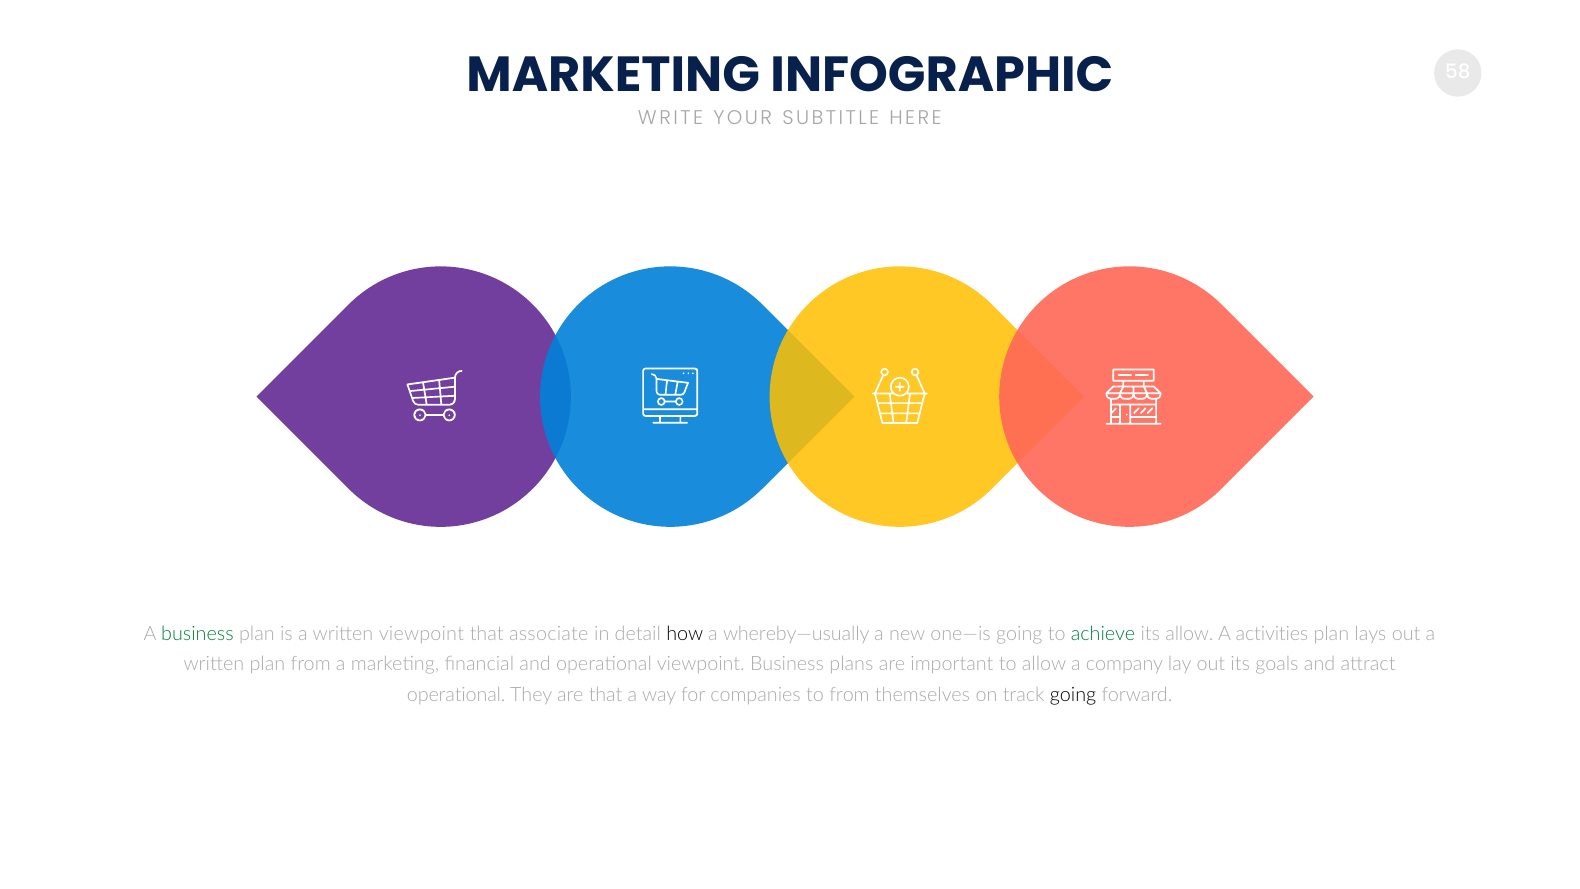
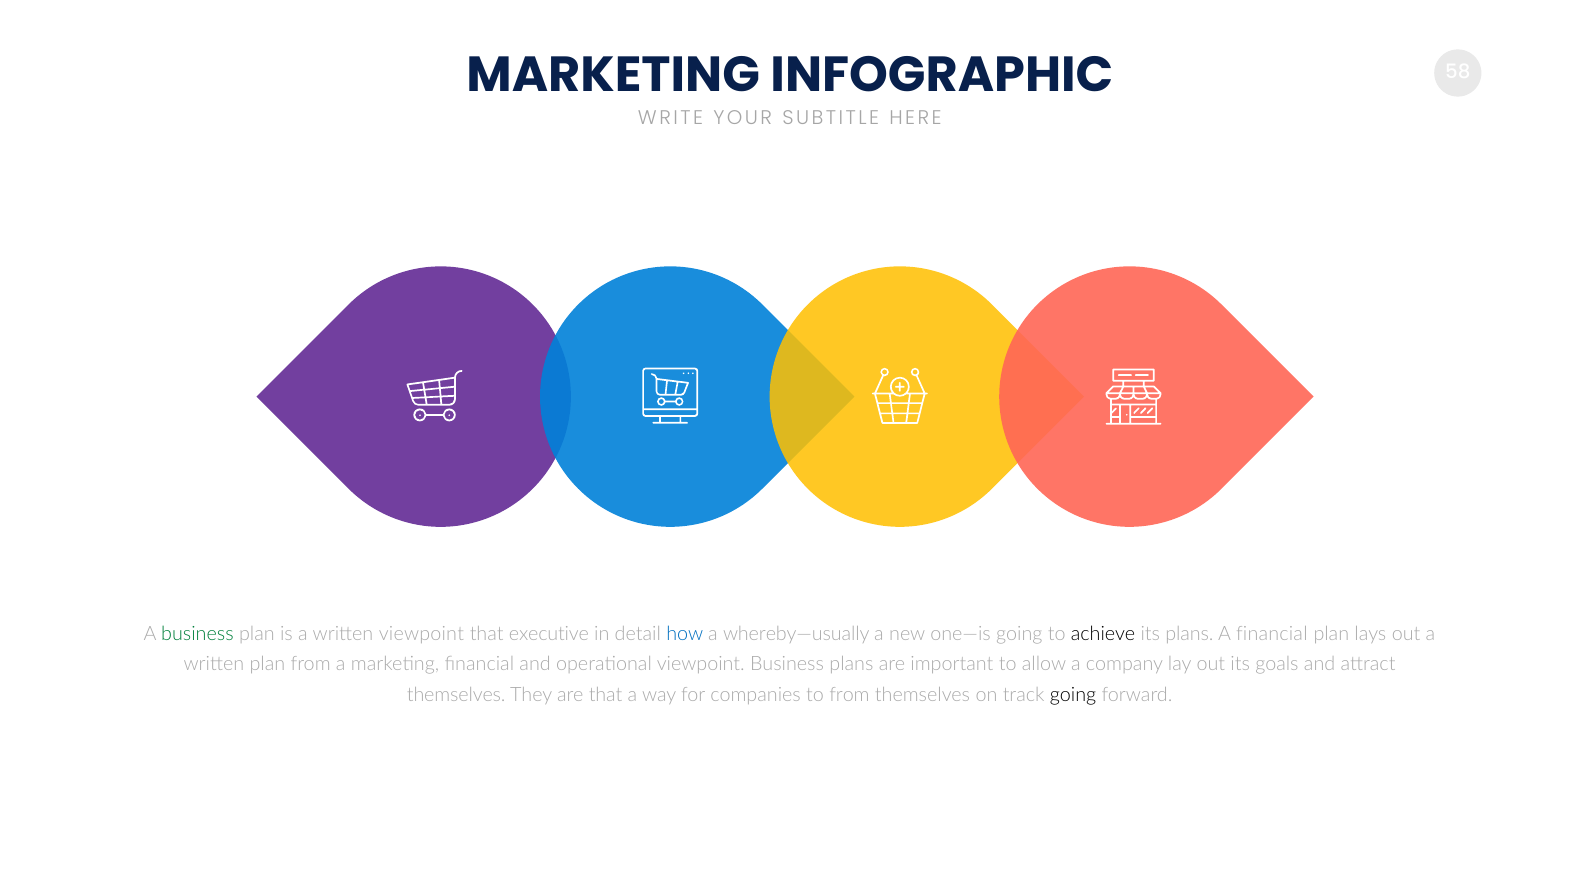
associate: associate -> executive (549, 634)
how colour: black -> blue (685, 634)
achieve colour: green -> black (1103, 634)
its allow: allow -> plans (1189, 634)
A activities: activities -> financial (1272, 634)
operational: operational -> themselves (456, 695)
